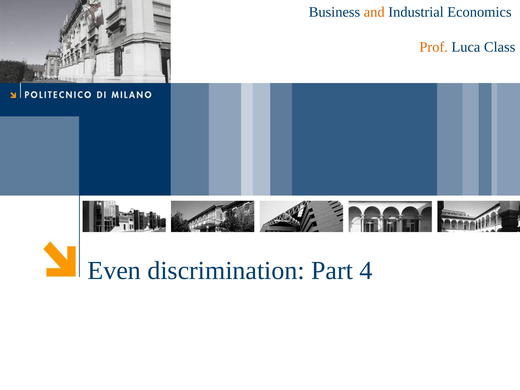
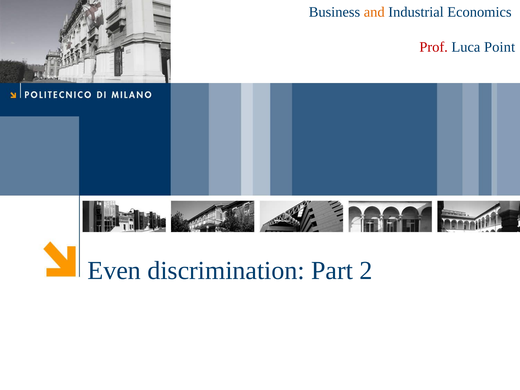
Prof colour: orange -> red (434, 47)
Class: Class -> Point (500, 47)
4: 4 -> 2 (366, 271)
